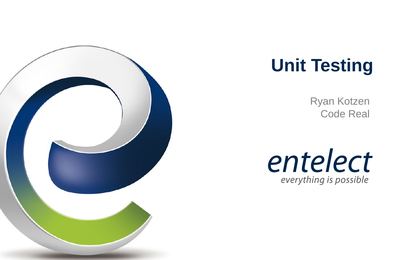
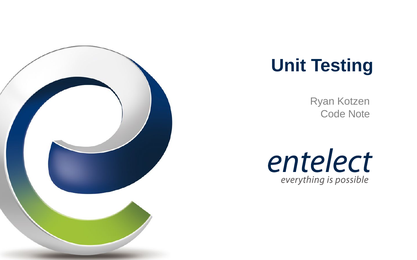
Real: Real -> Note (359, 114)
